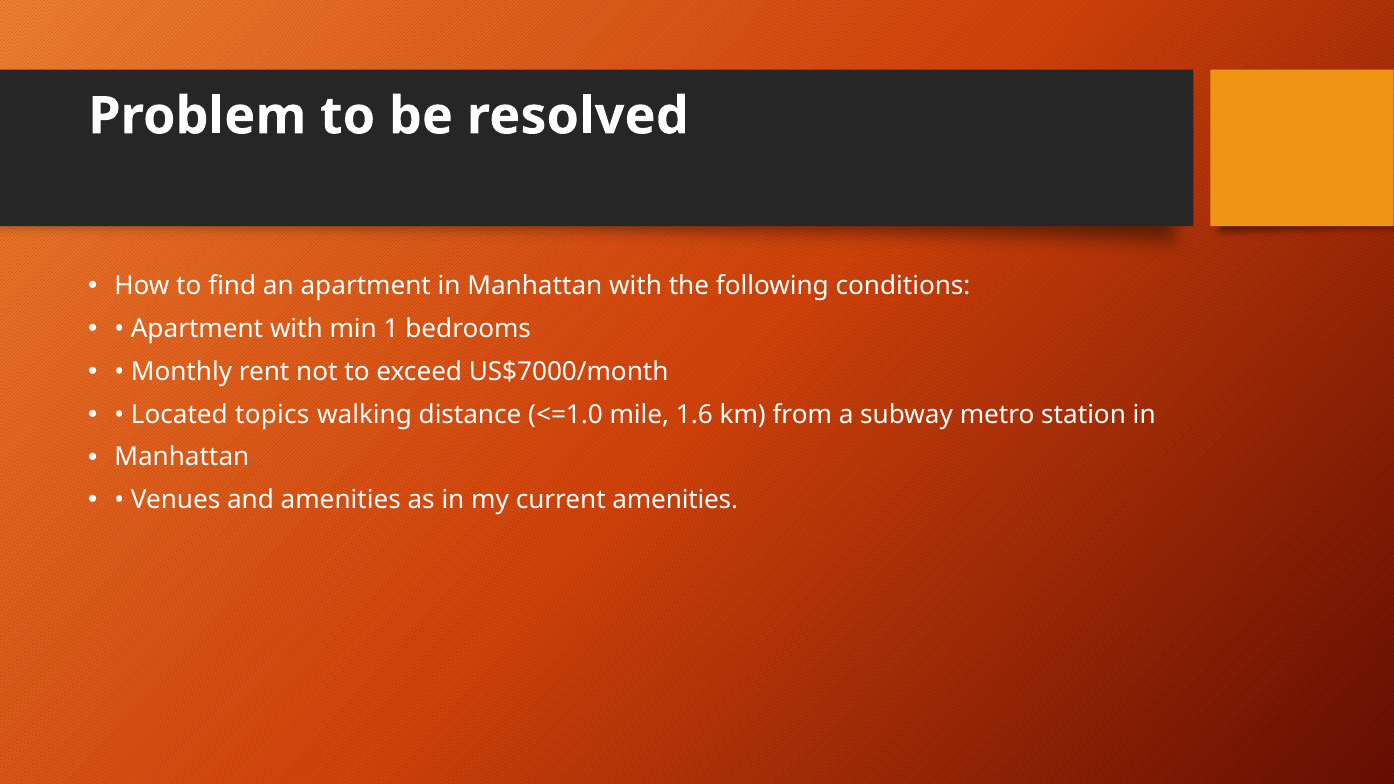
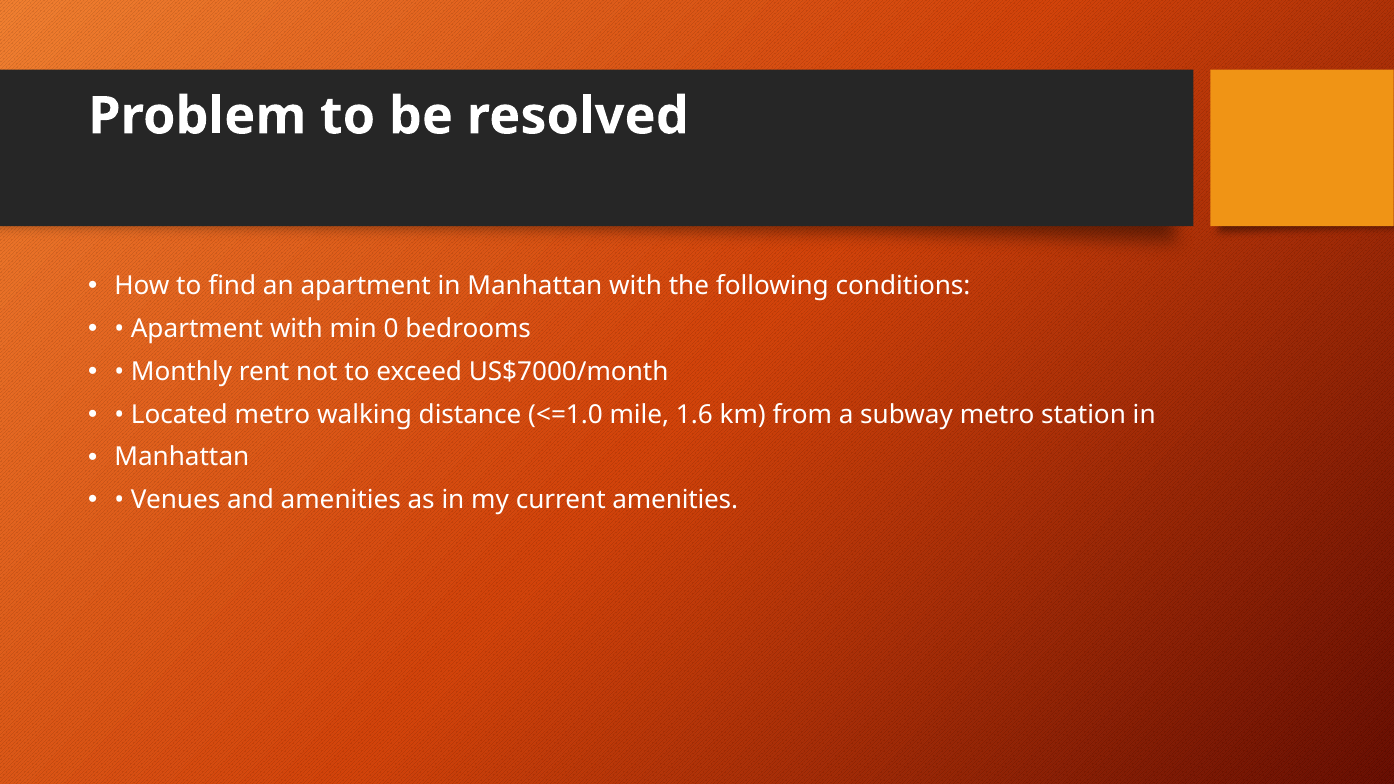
1: 1 -> 0 (391, 329)
Located topics: topics -> metro (272, 415)
